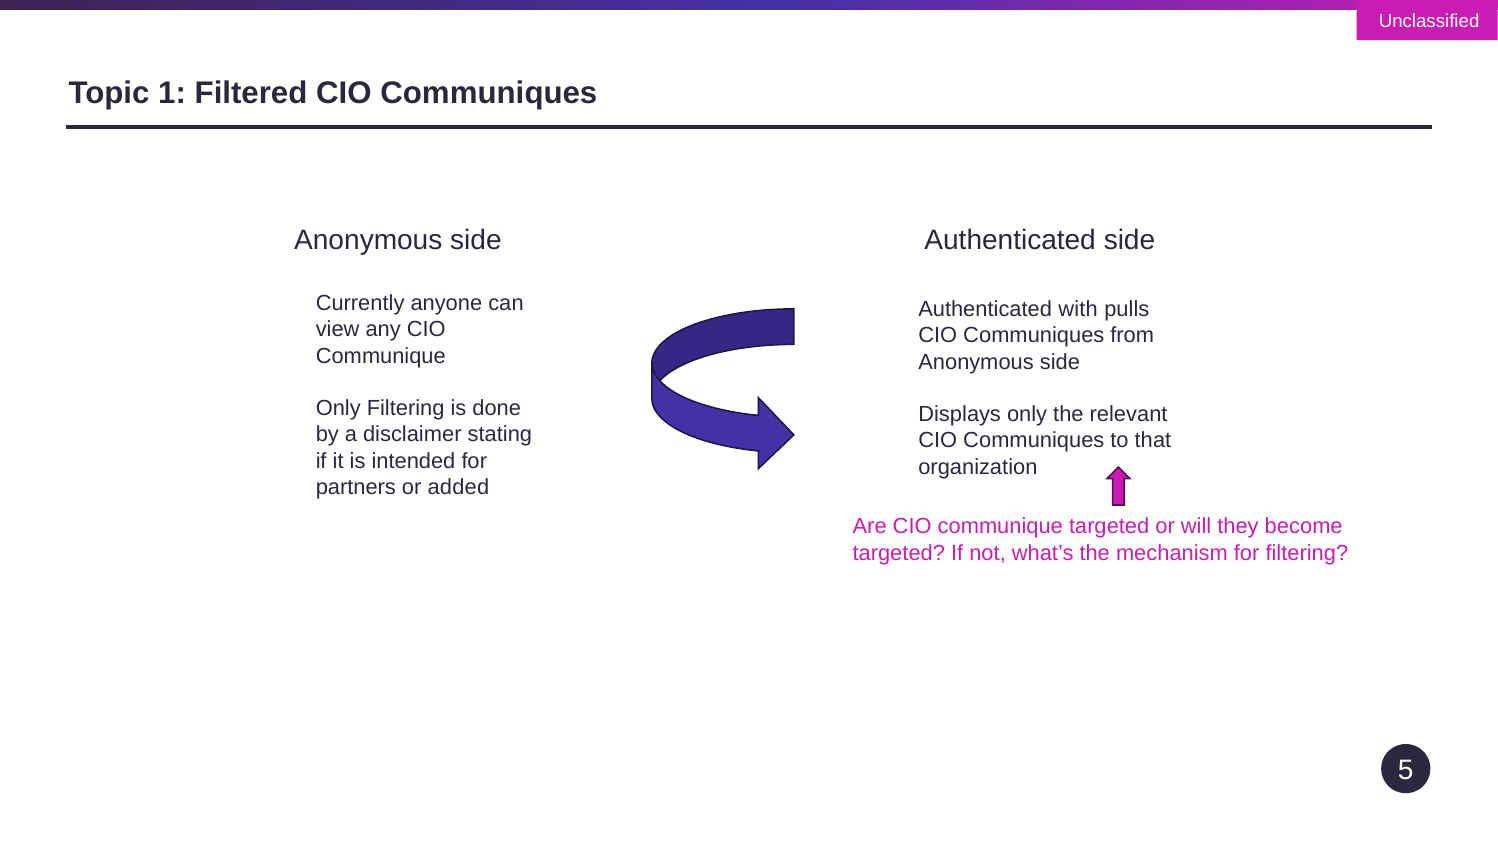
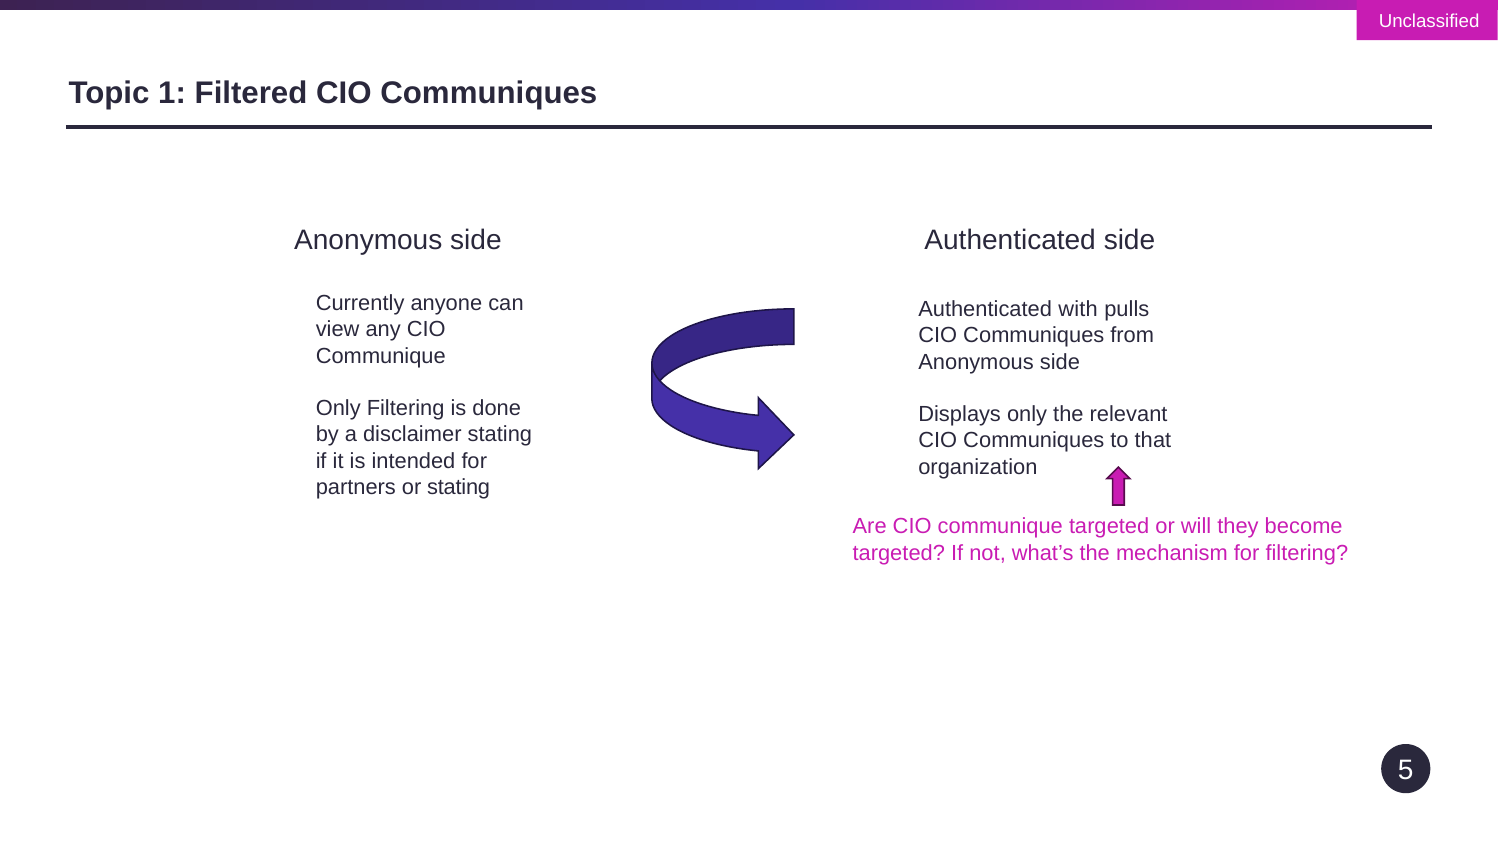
or added: added -> stating (459, 487)
